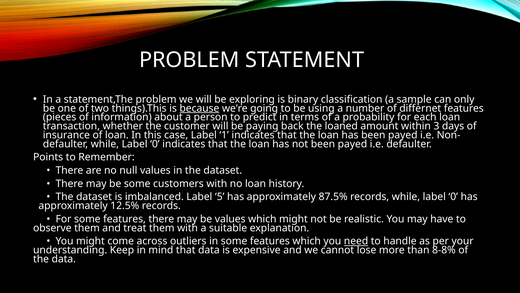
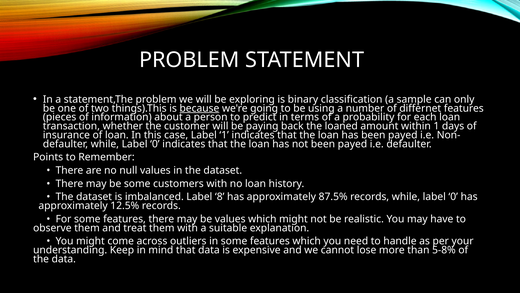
within 3: 3 -> 1 (436, 126)
5: 5 -> 8 (220, 197)
need underline: present -> none (356, 241)
8-8%: 8-8% -> 5-8% (444, 250)
